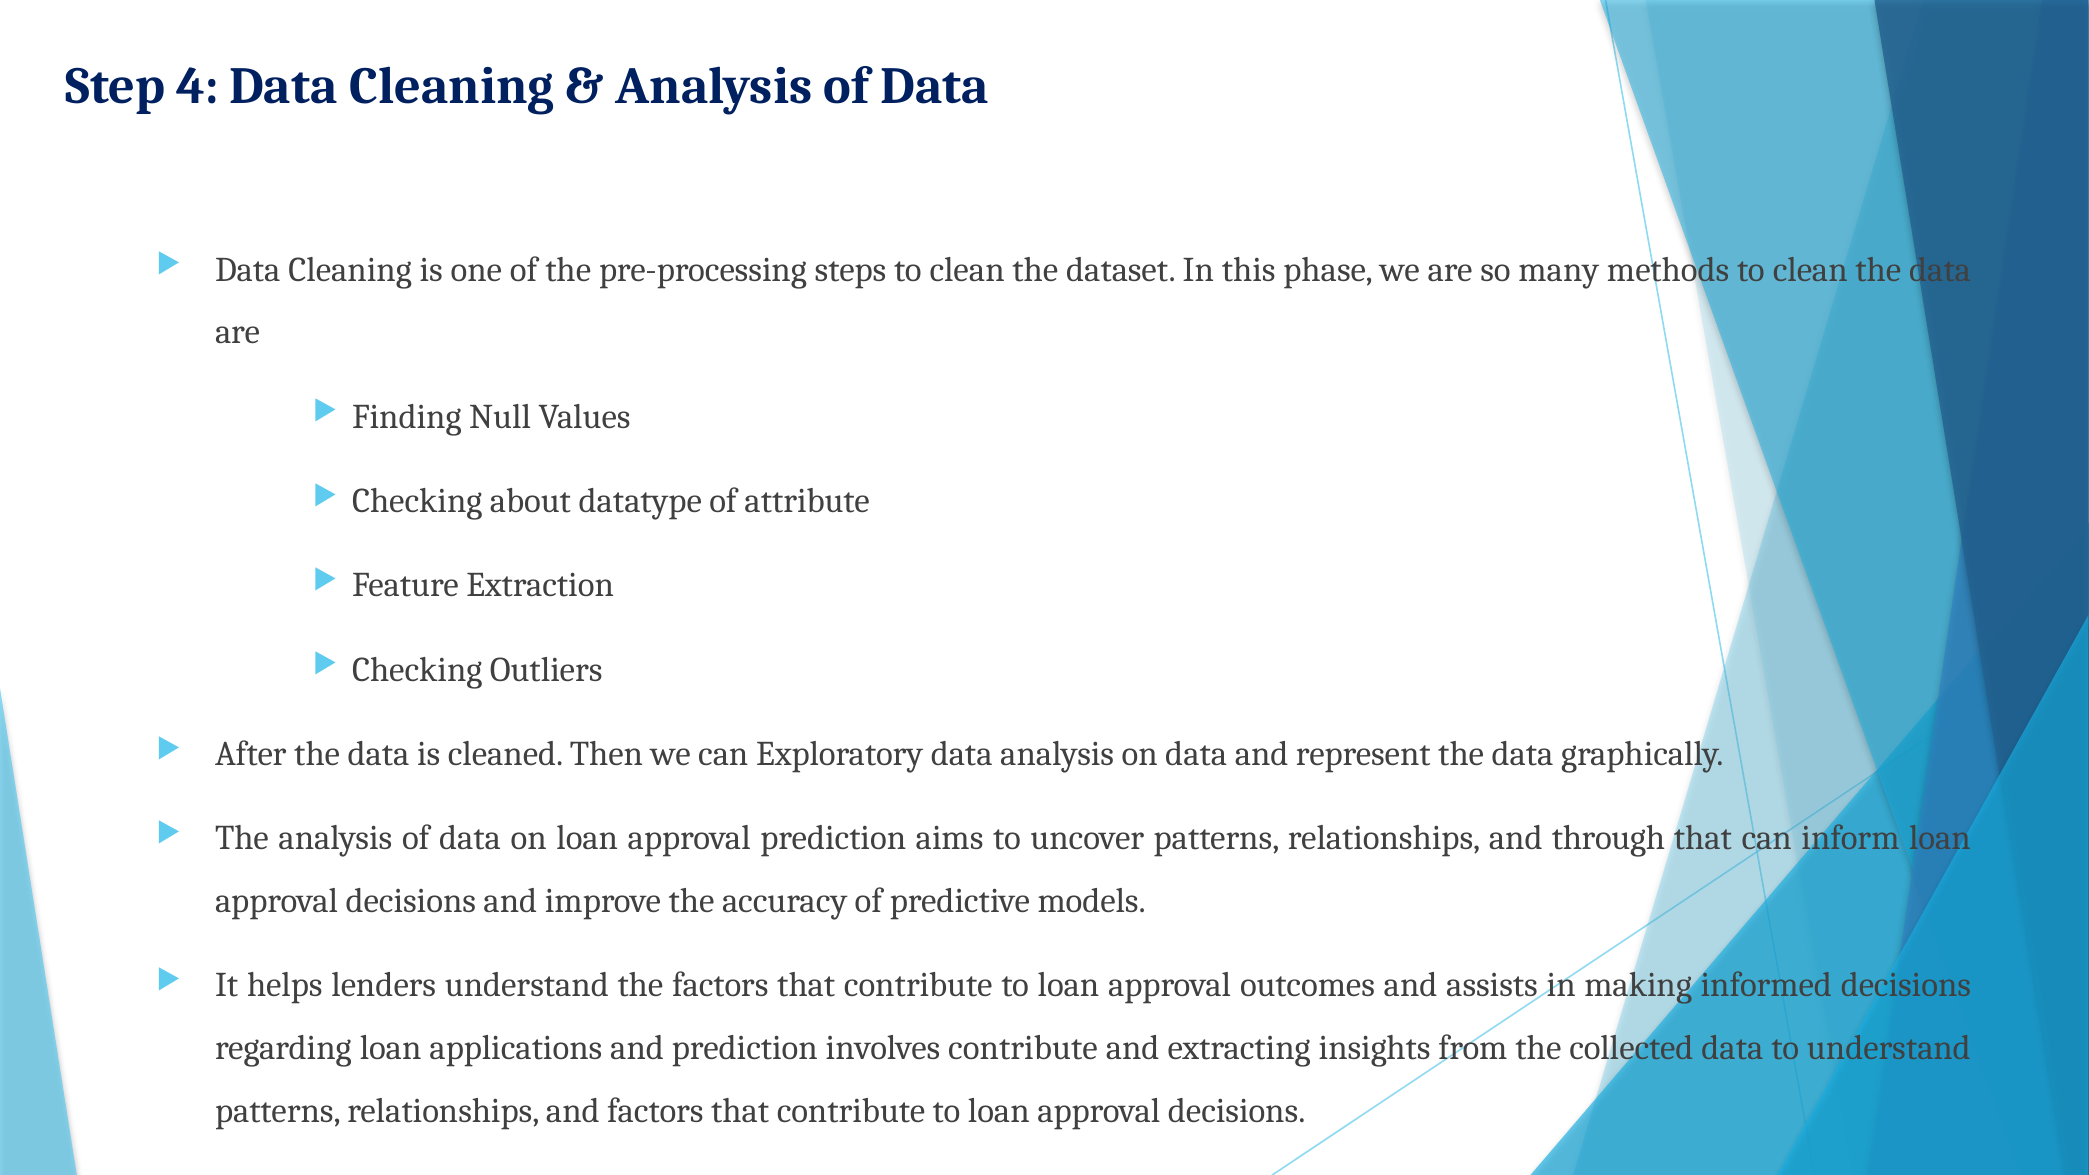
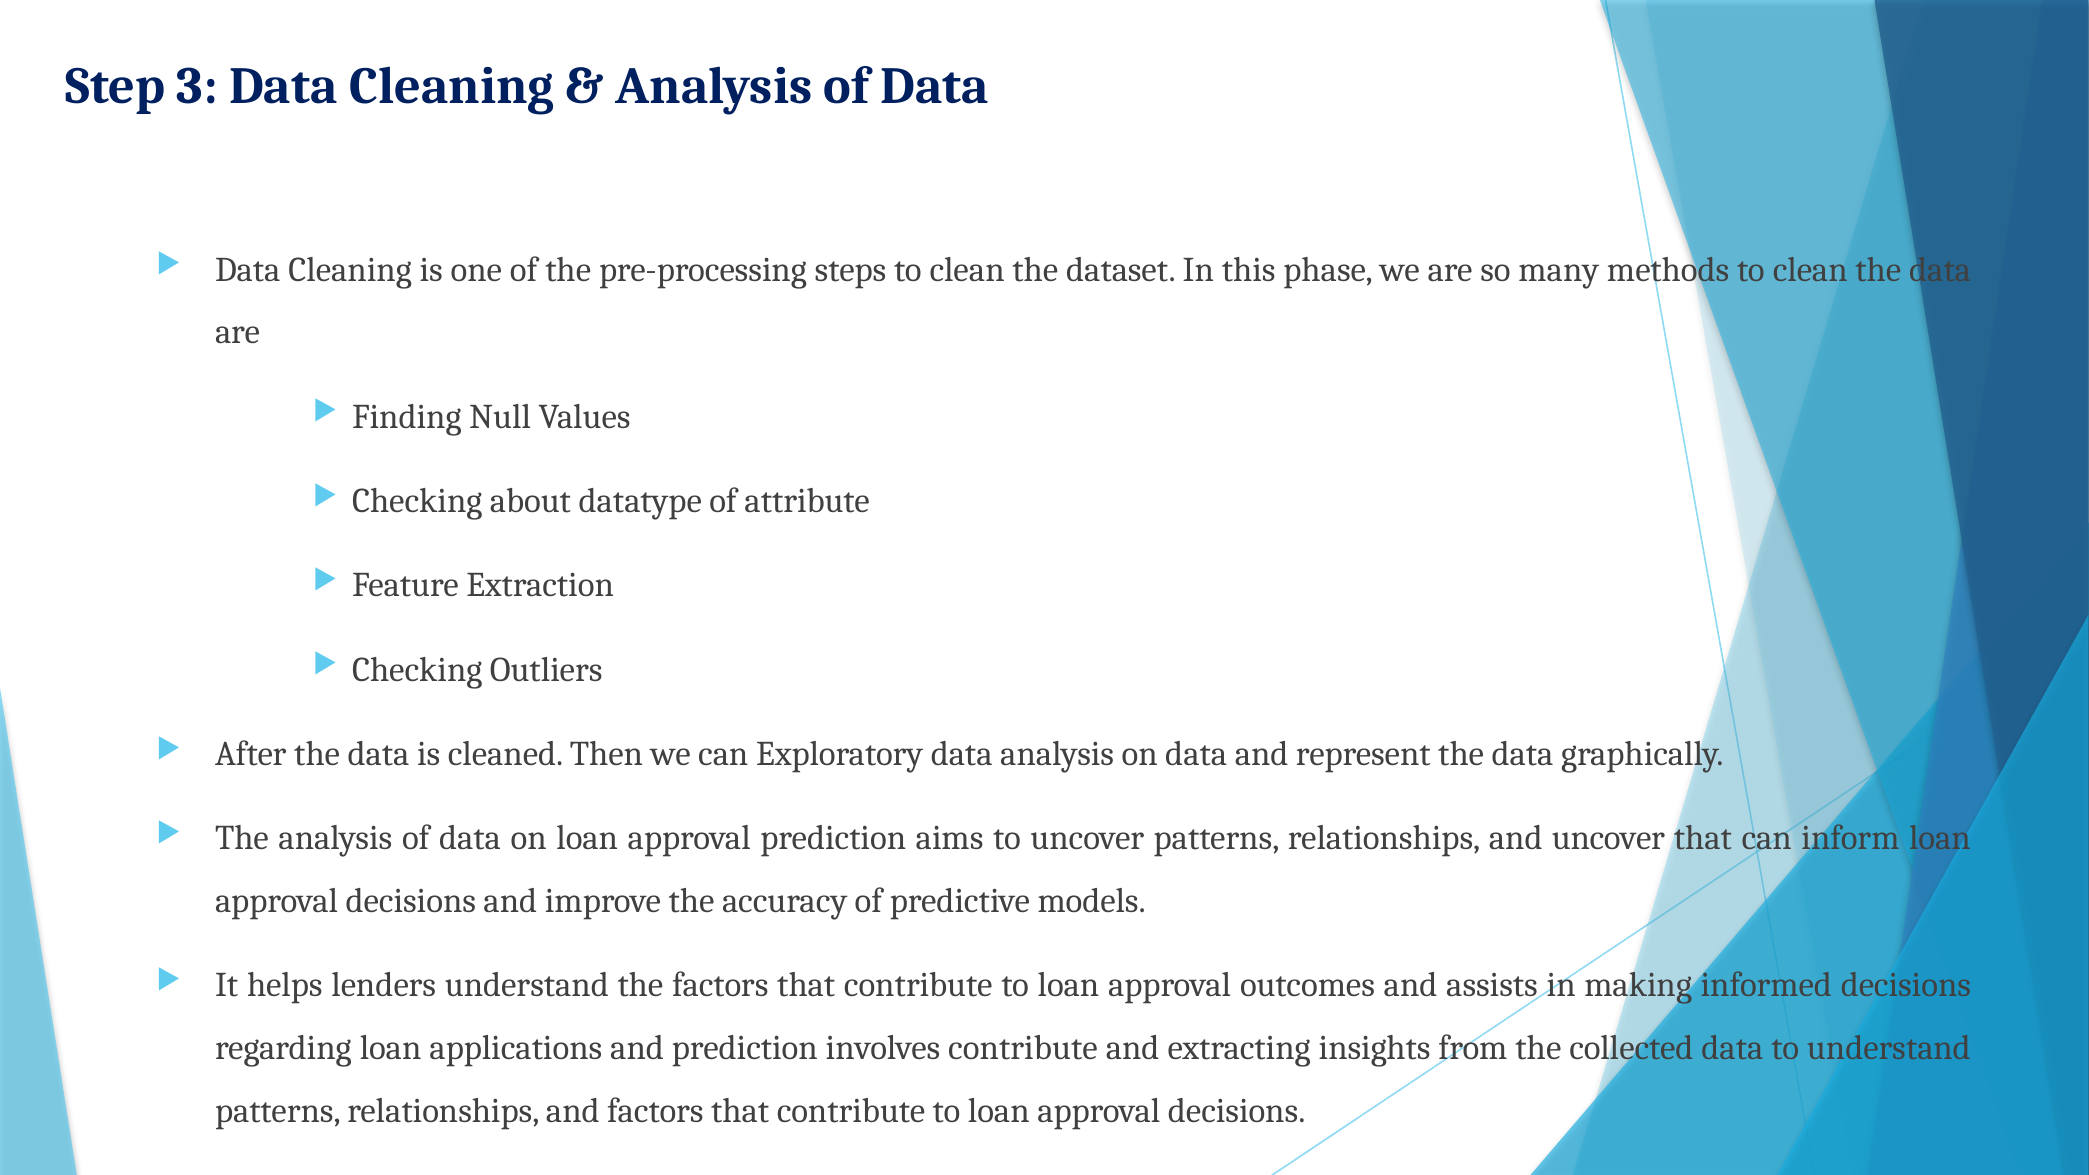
4: 4 -> 3 (197, 86)
and through: through -> uncover (1608, 839)
